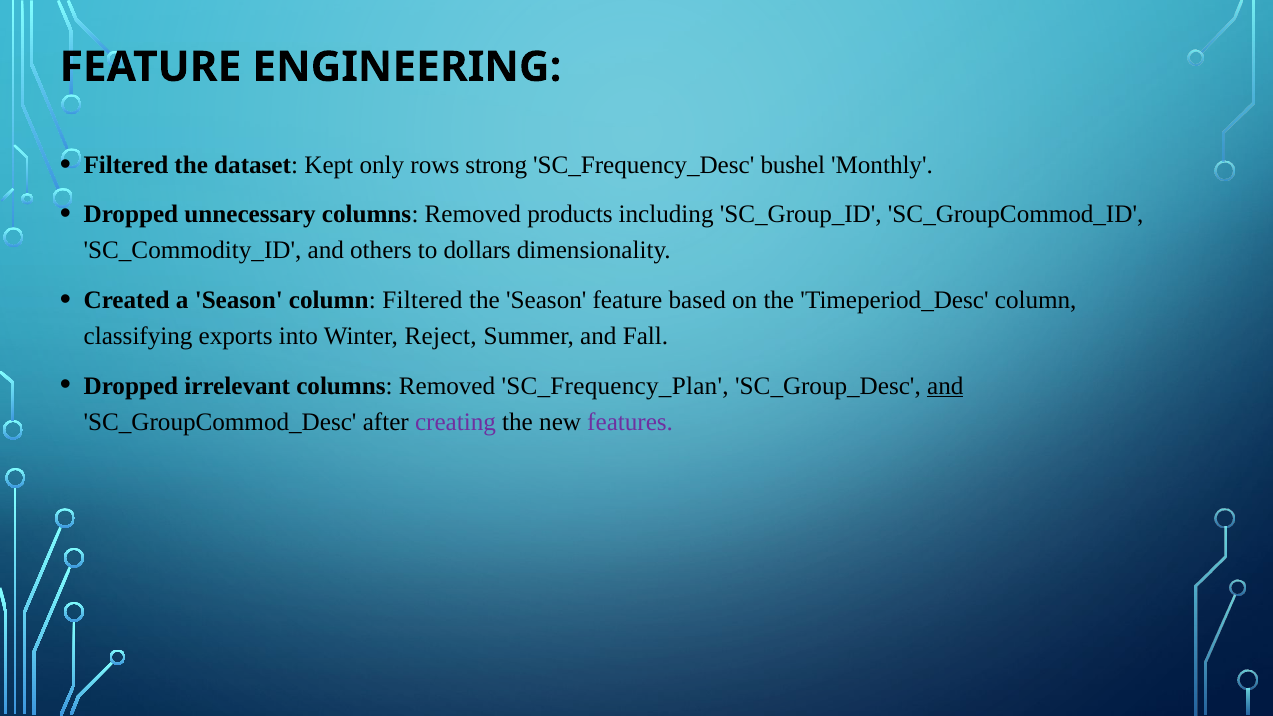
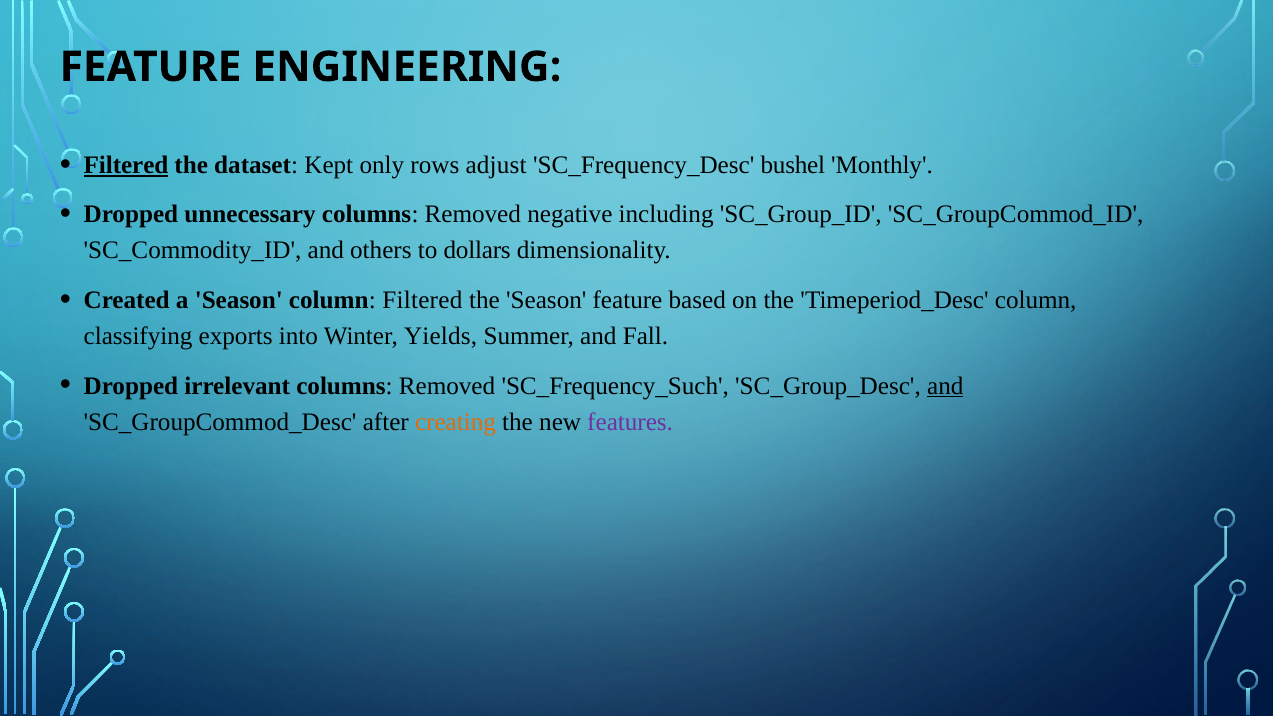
Filtered underline: none -> present (126, 165)
strong: strong -> adjust (496, 165)
products: products -> negative (570, 214)
Reject: Reject -> Yields (441, 336)
SC_Frequency_Plan: SC_Frequency_Plan -> SC_Frequency_Such (615, 386)
creating colour: purple -> orange (456, 422)
